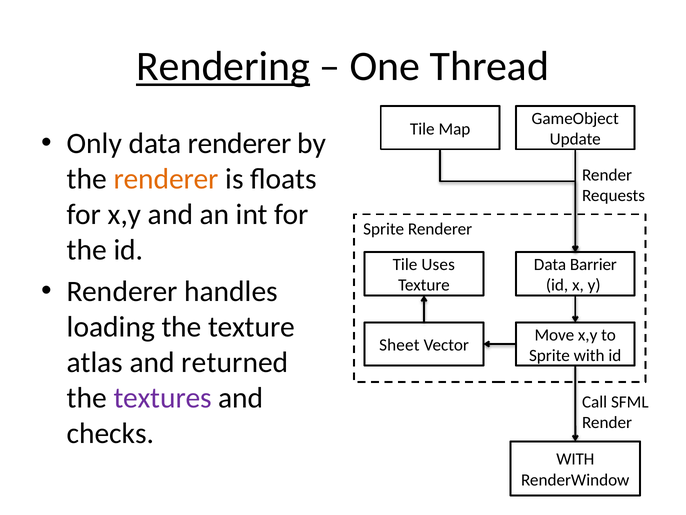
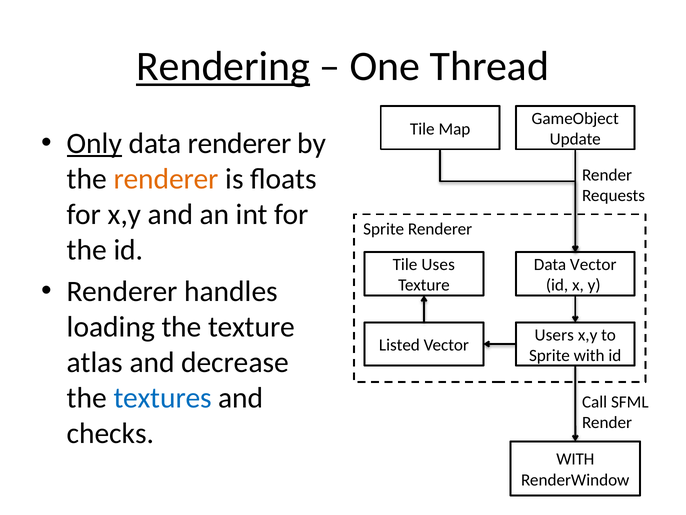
Only underline: none -> present (94, 143)
Data Barrier: Barrier -> Vector (593, 264)
Move: Move -> Users (554, 335)
Sheet: Sheet -> Listed (399, 345)
returned: returned -> decrease (235, 362)
textures colour: purple -> blue (163, 398)
